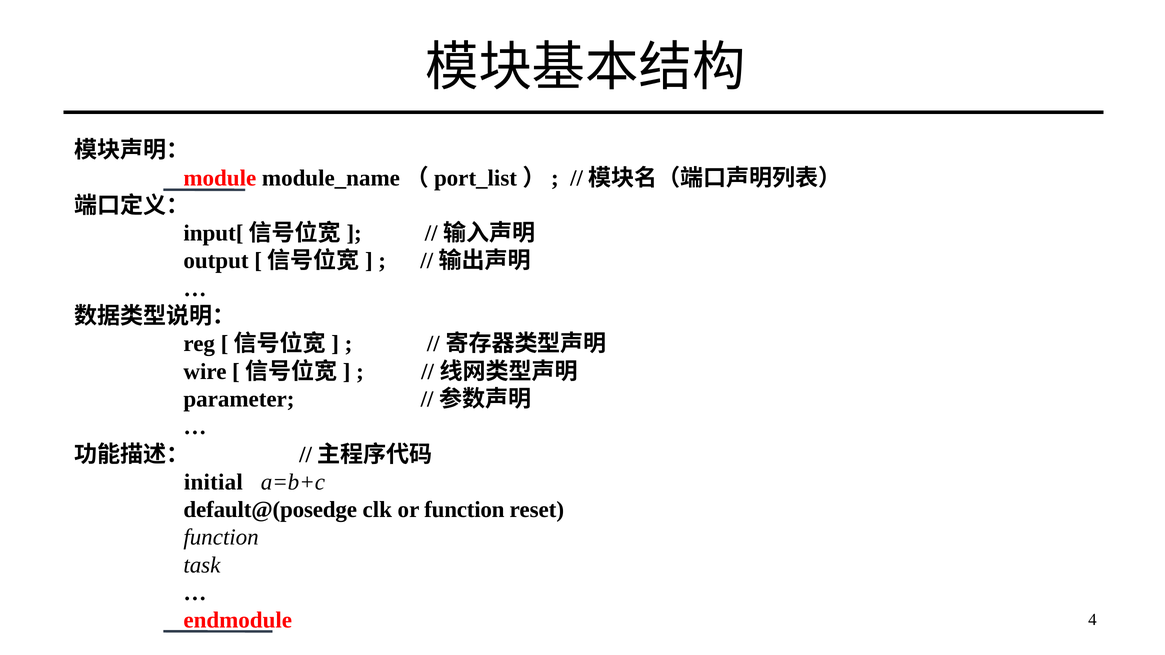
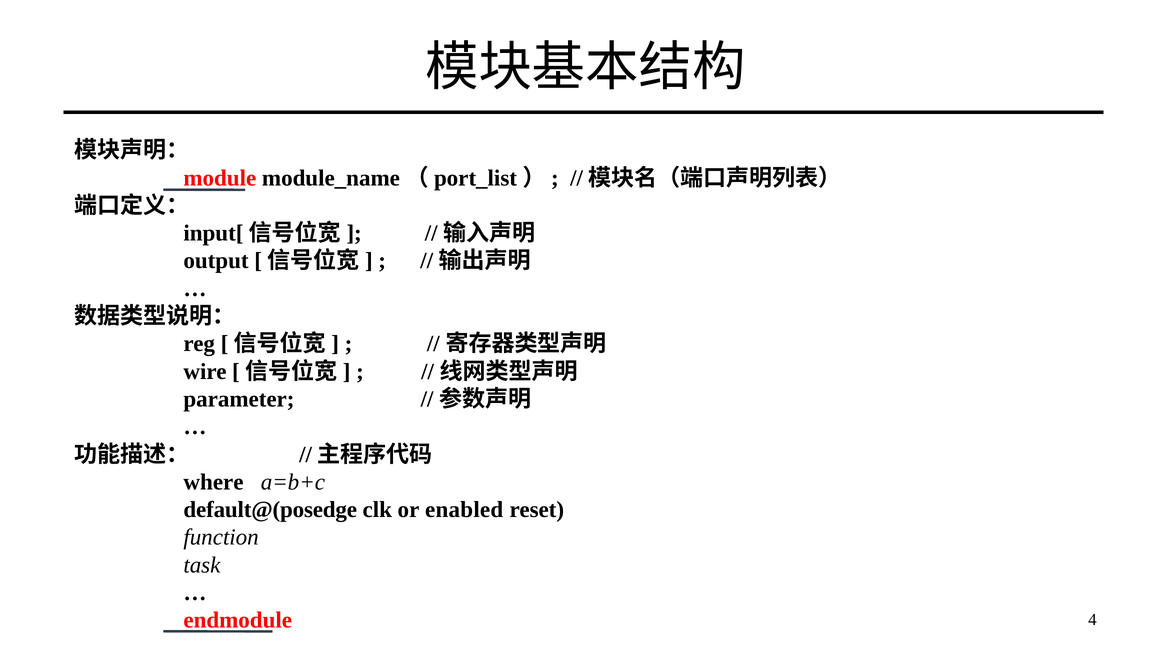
initial: initial -> where (213, 482)
or function: function -> enabled (464, 510)
